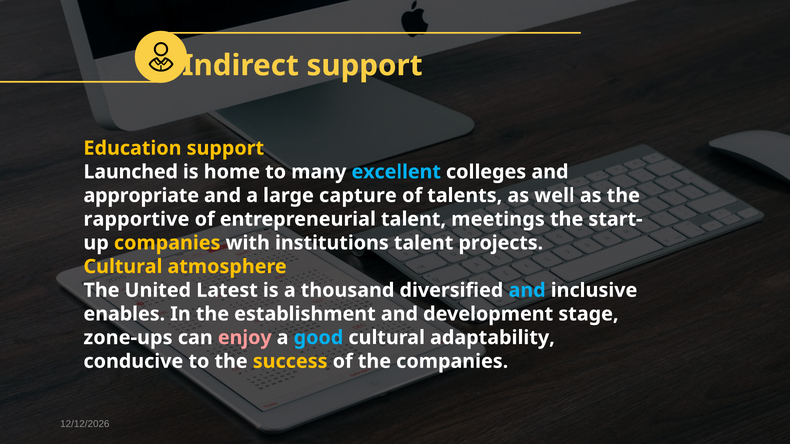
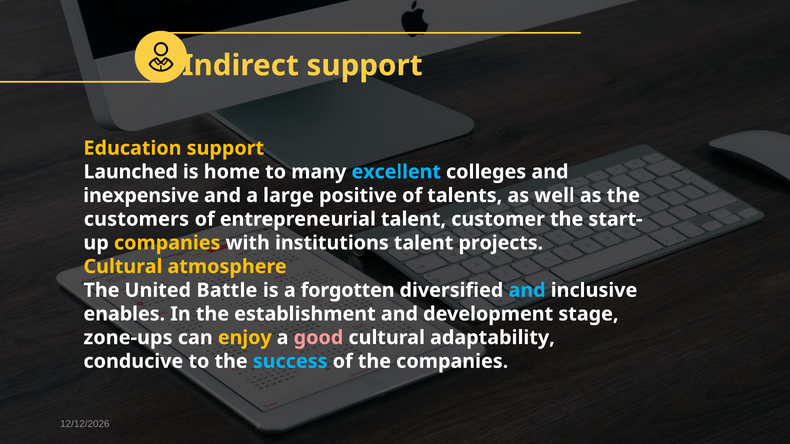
appropriate: appropriate -> inexpensive (141, 196)
capture: capture -> positive (358, 196)
rapportive: rapportive -> customers (136, 219)
meetings: meetings -> customer (498, 219)
Latest: Latest -> Battle (227, 290)
thousand: thousand -> forgotten (348, 290)
enjoy colour: pink -> yellow (245, 338)
good colour: light blue -> pink (318, 338)
success colour: yellow -> light blue (290, 362)
